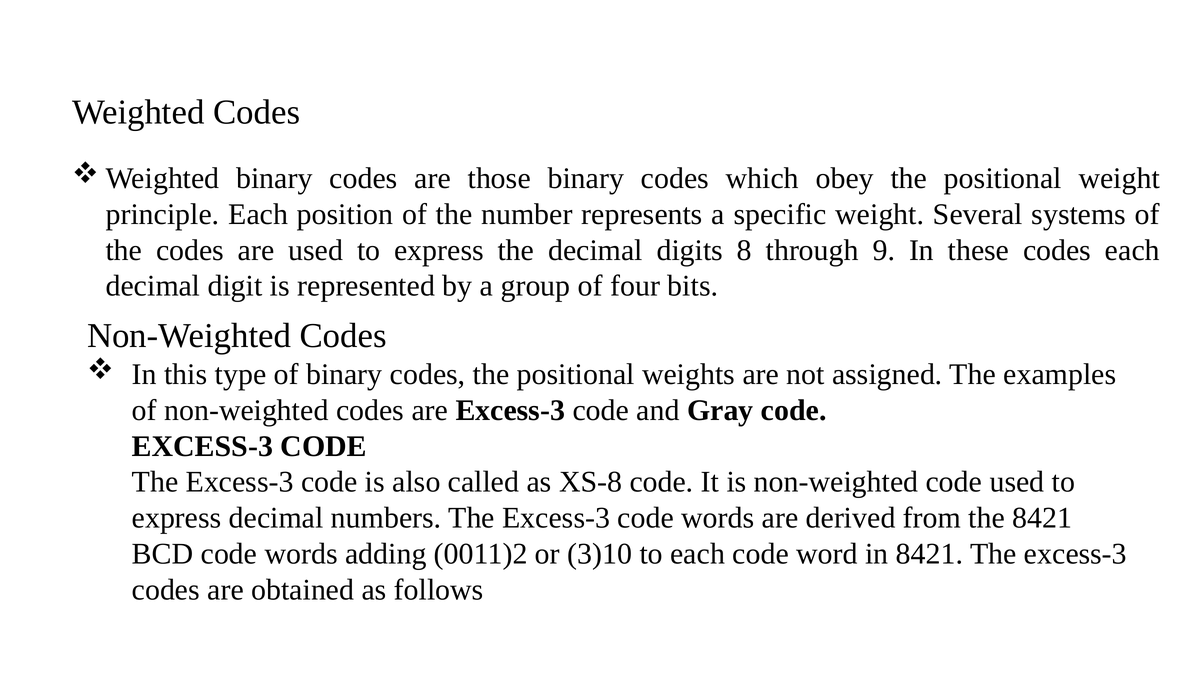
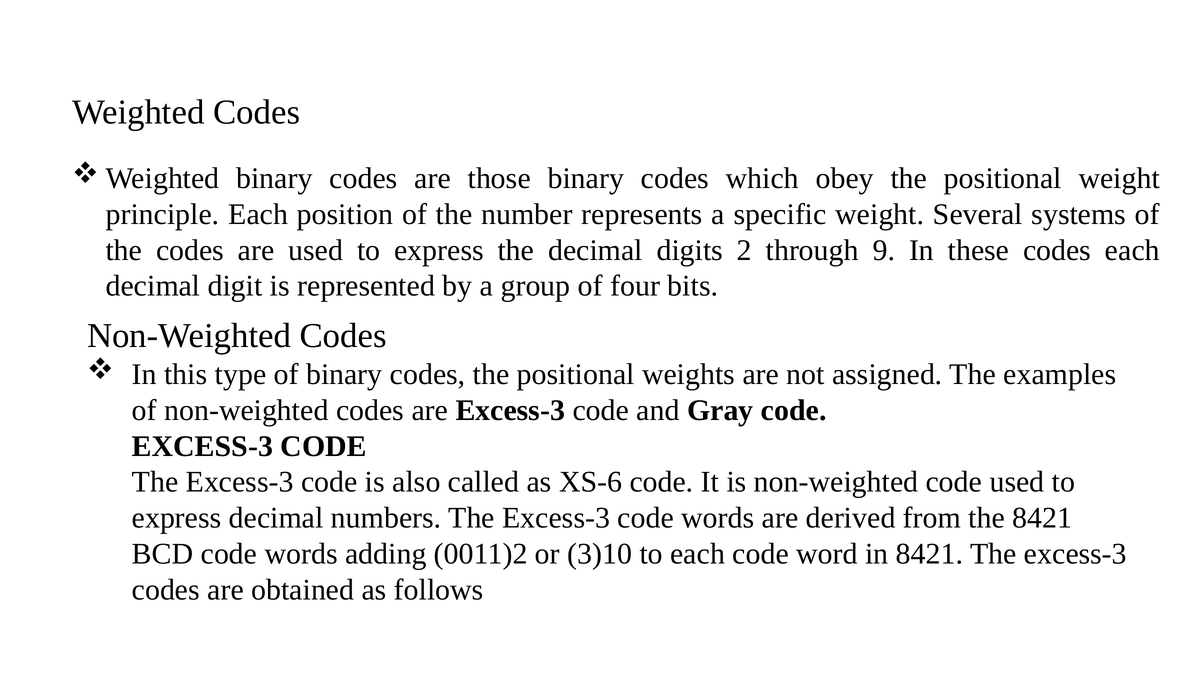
8: 8 -> 2 (744, 250)
XS-8: XS-8 -> XS-6 (591, 482)
